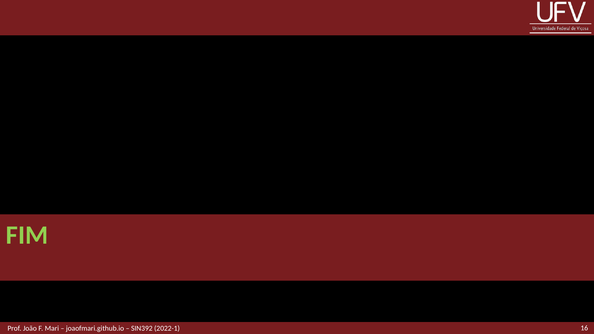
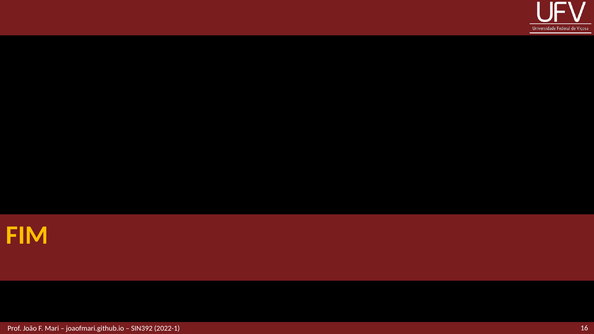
FIM colour: light green -> yellow (27, 235)
